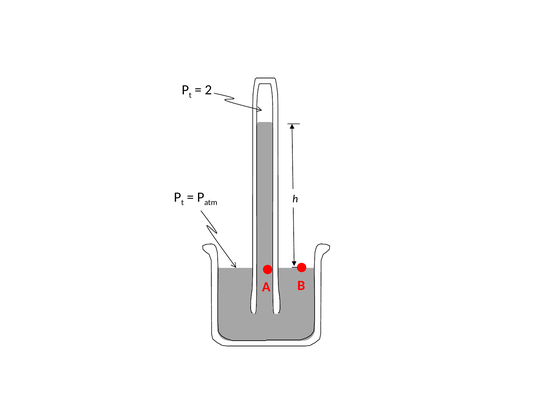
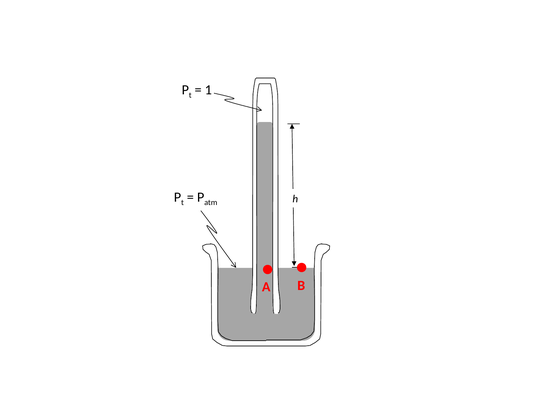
2: 2 -> 1 (208, 90)
